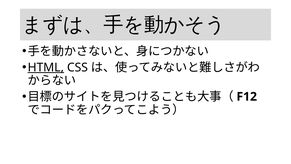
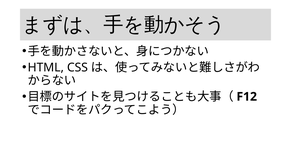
HTML underline: present -> none (46, 67)
